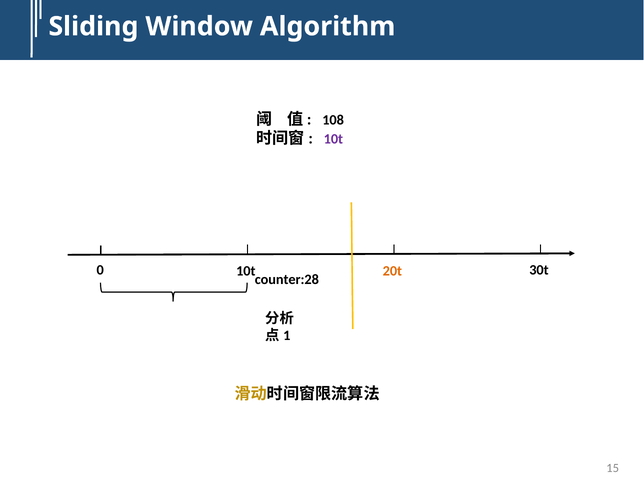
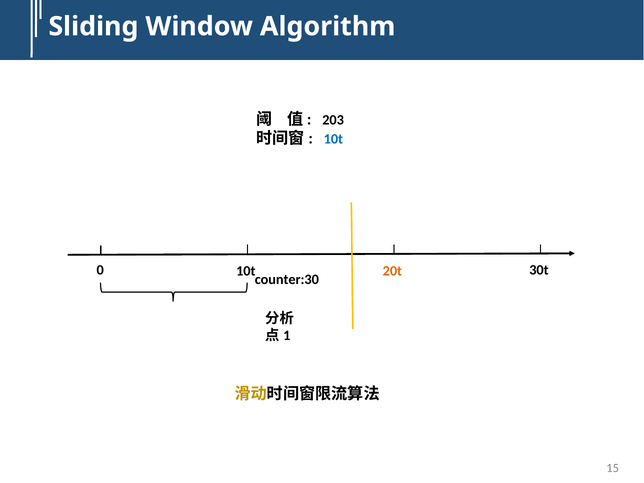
108: 108 -> 203 (333, 120)
10t colour: purple -> blue (333, 139)
counter:28: counter:28 -> counter:30 (287, 280)
